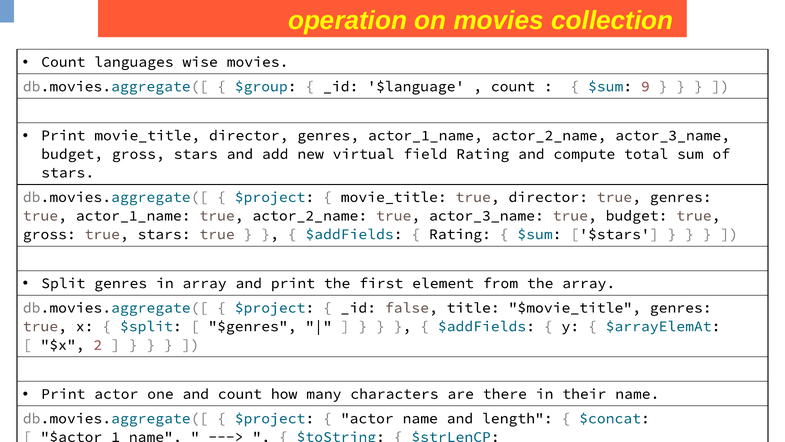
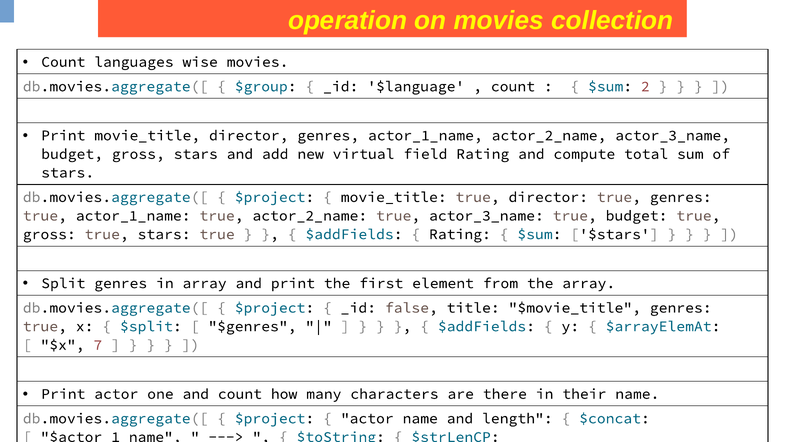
9: 9 -> 2 (645, 86)
2: 2 -> 7 (98, 345)
